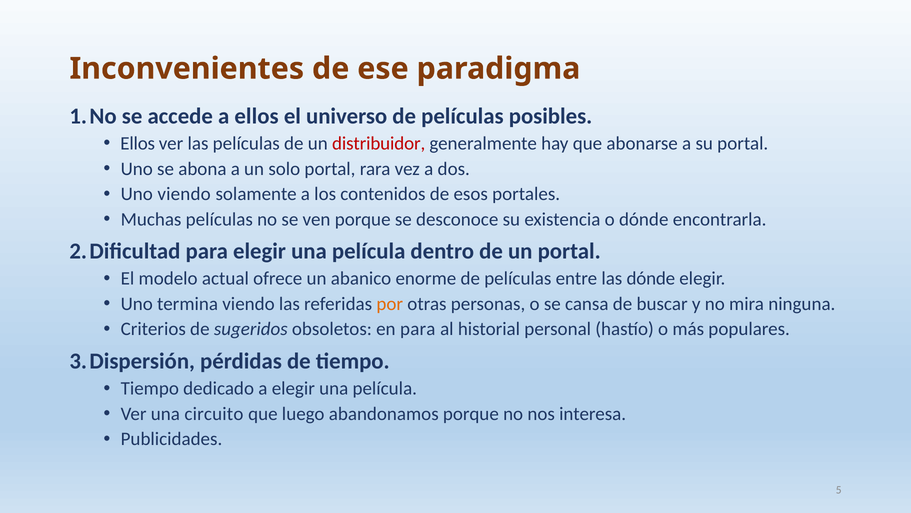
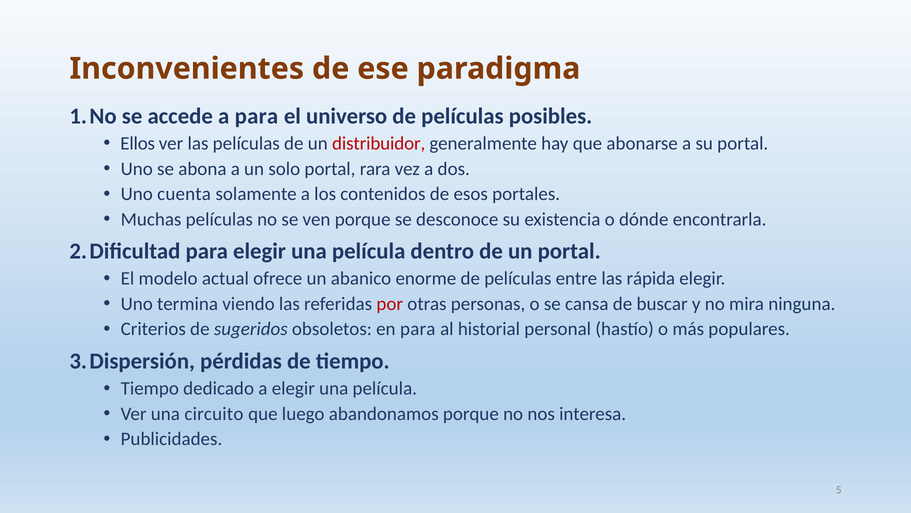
a ellos: ellos -> para (256, 116)
Uno viendo: viendo -> cuenta (184, 194)
las dónde: dónde -> rápida (651, 278)
por colour: orange -> red (390, 304)
